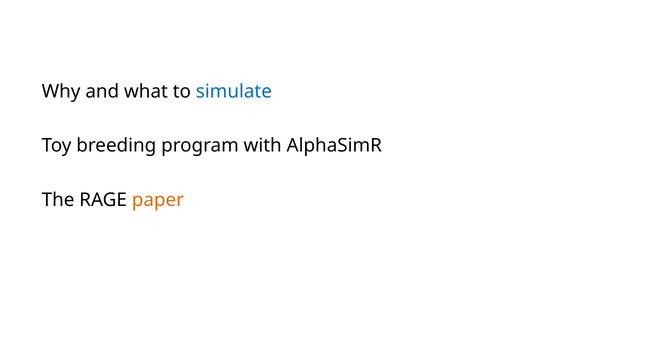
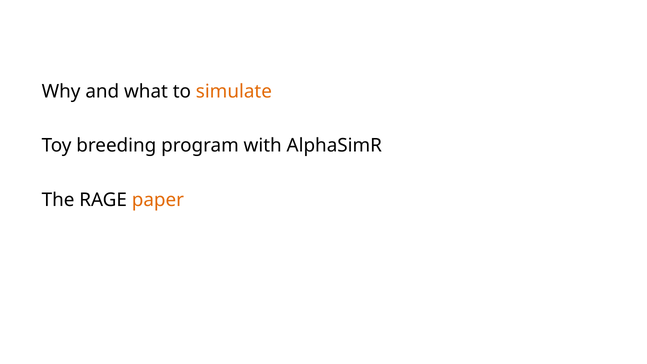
simulate colour: blue -> orange (234, 92)
